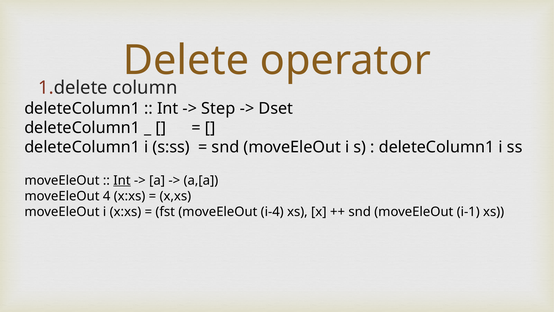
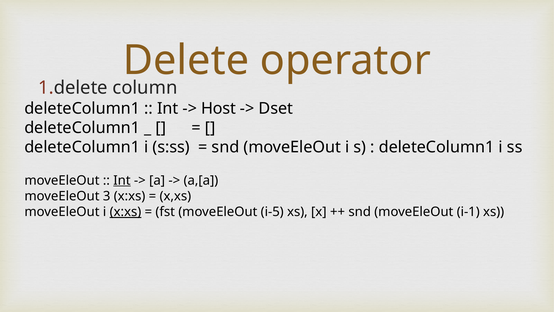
Step: Step -> Host (219, 108)
4: 4 -> 3 (107, 196)
x:xs underline: none -> present (125, 212)
i-4: i-4 -> i-5 (272, 212)
